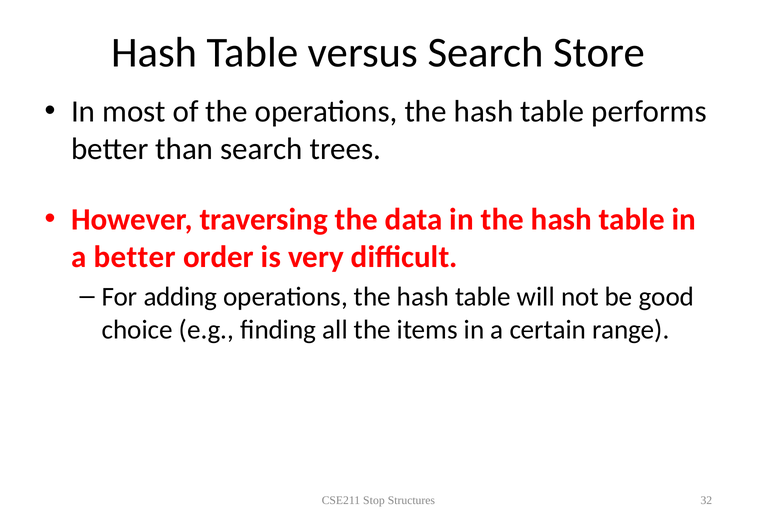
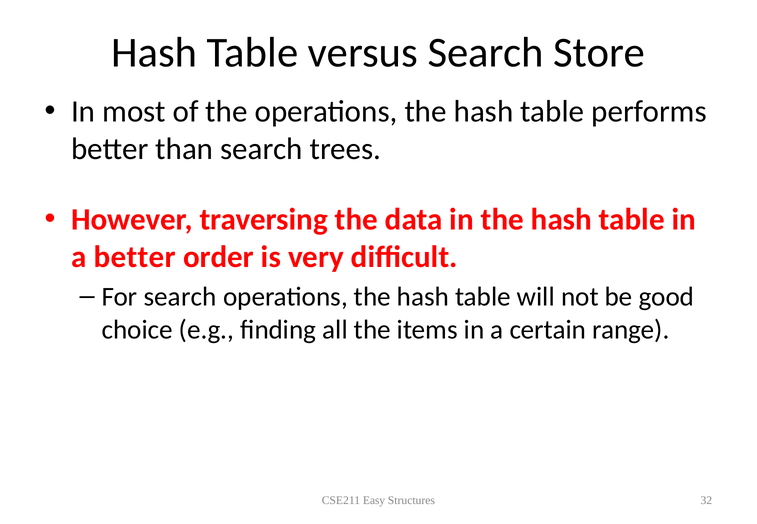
For adding: adding -> search (180, 297)
Stop: Stop -> Easy (374, 500)
